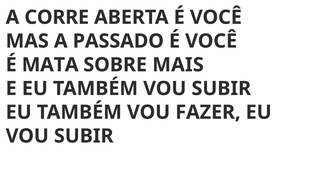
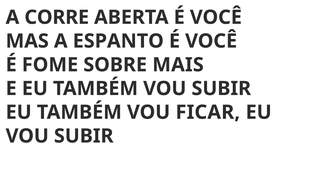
PASSADO: PASSADO -> ESPANTO (118, 41)
MATA: MATA -> FOME (50, 65)
FAZER: FAZER -> FICAR (208, 112)
